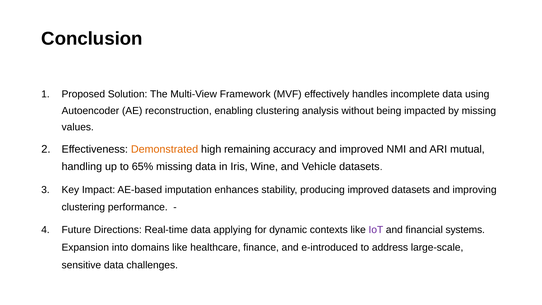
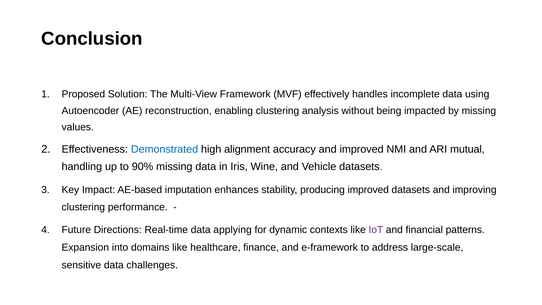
Demonstrated colour: orange -> blue (165, 149)
remaining: remaining -> alignment (247, 149)
65%: 65% -> 90% (142, 167)
systems: systems -> patterns (465, 230)
e-introduced: e-introduced -> e-framework (330, 247)
